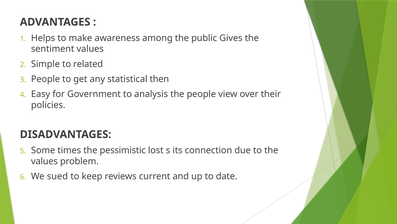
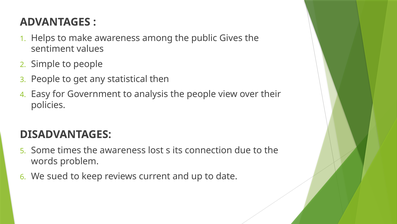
to related: related -> people (88, 64)
the pessimistic: pessimistic -> awareness (123, 150)
values: values -> words (44, 161)
